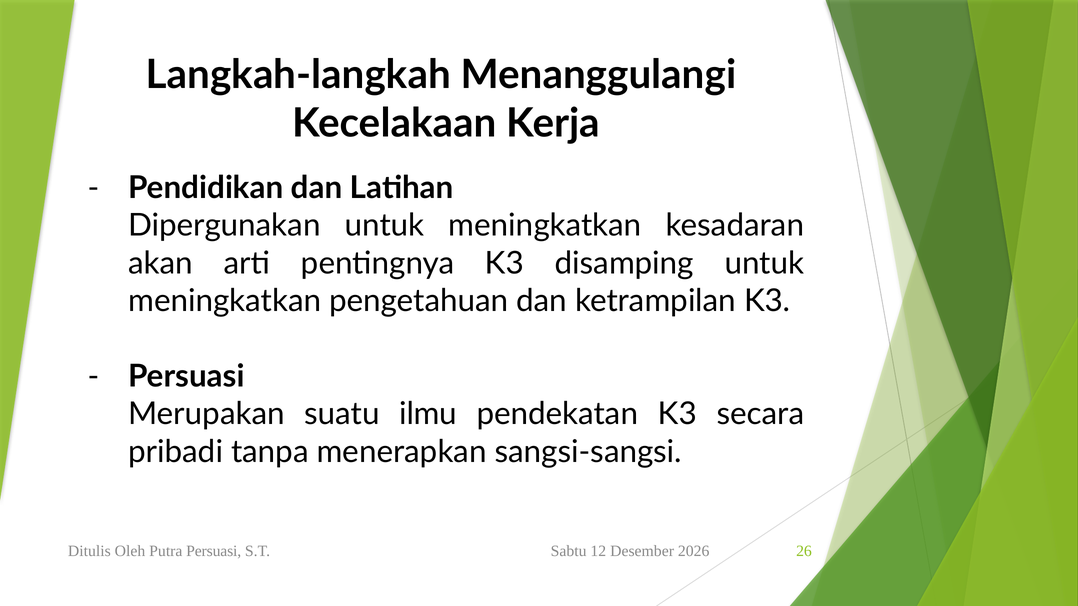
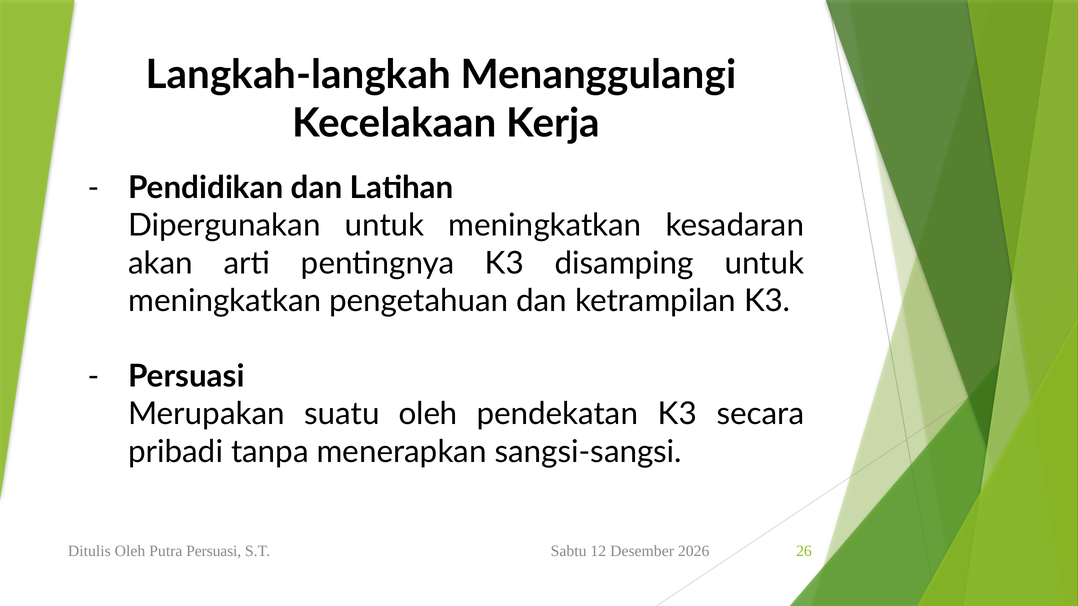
suatu ilmu: ilmu -> oleh (428, 414)
